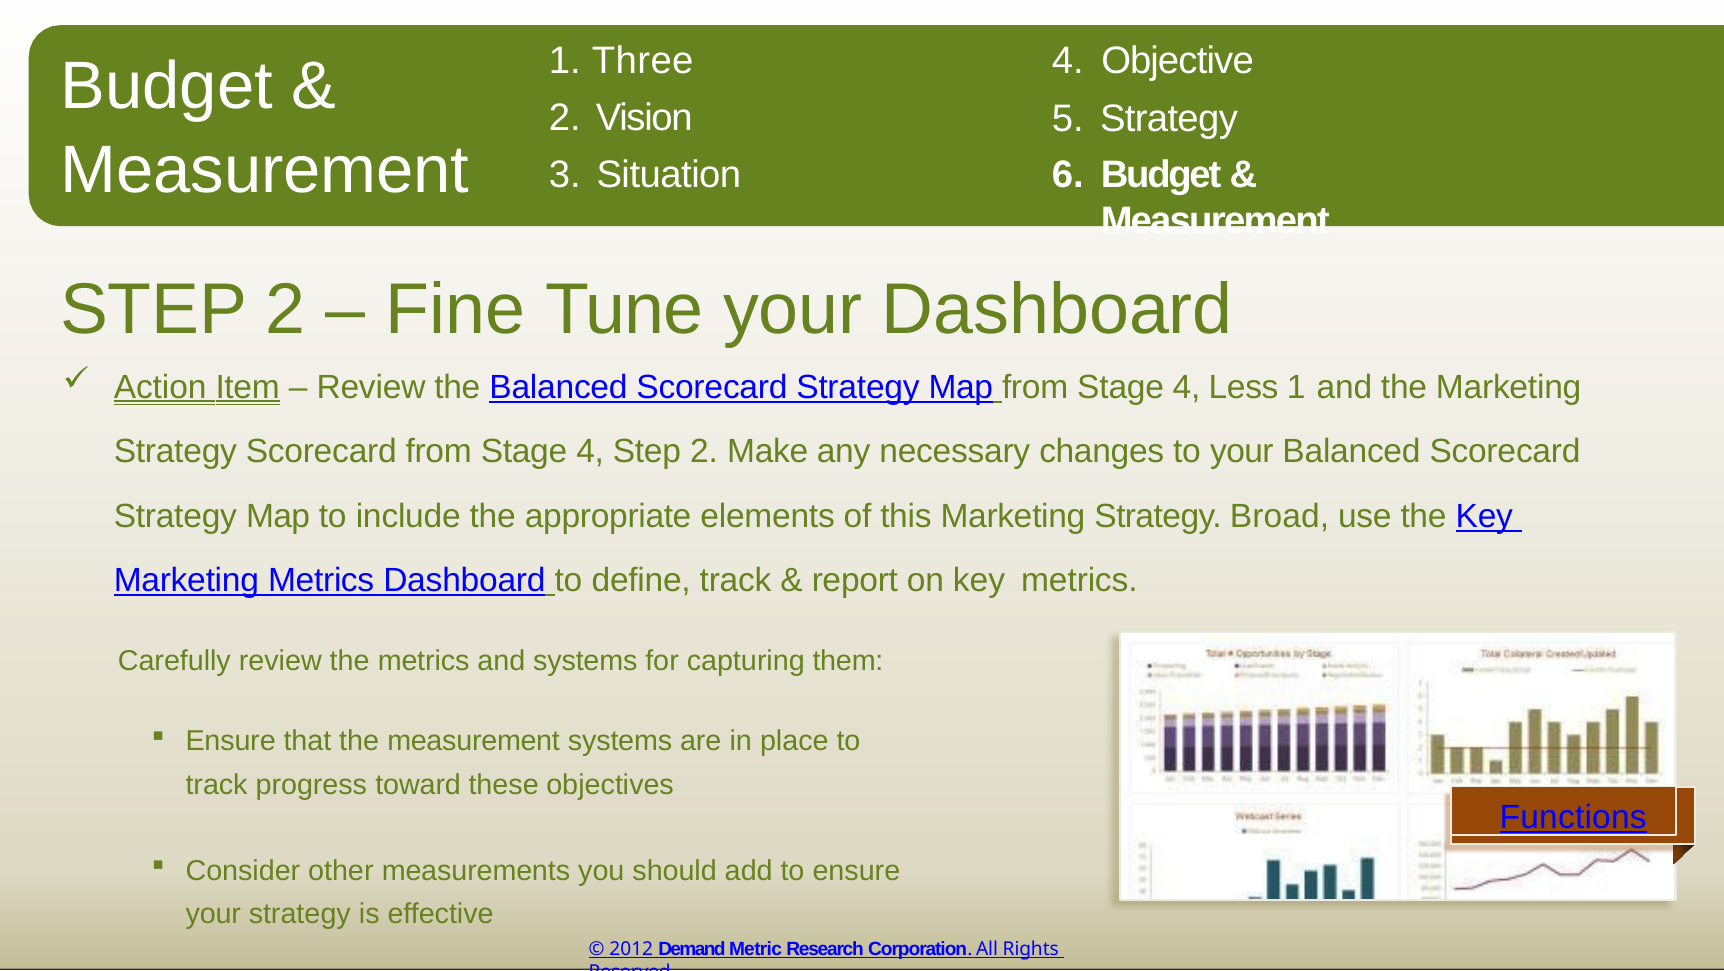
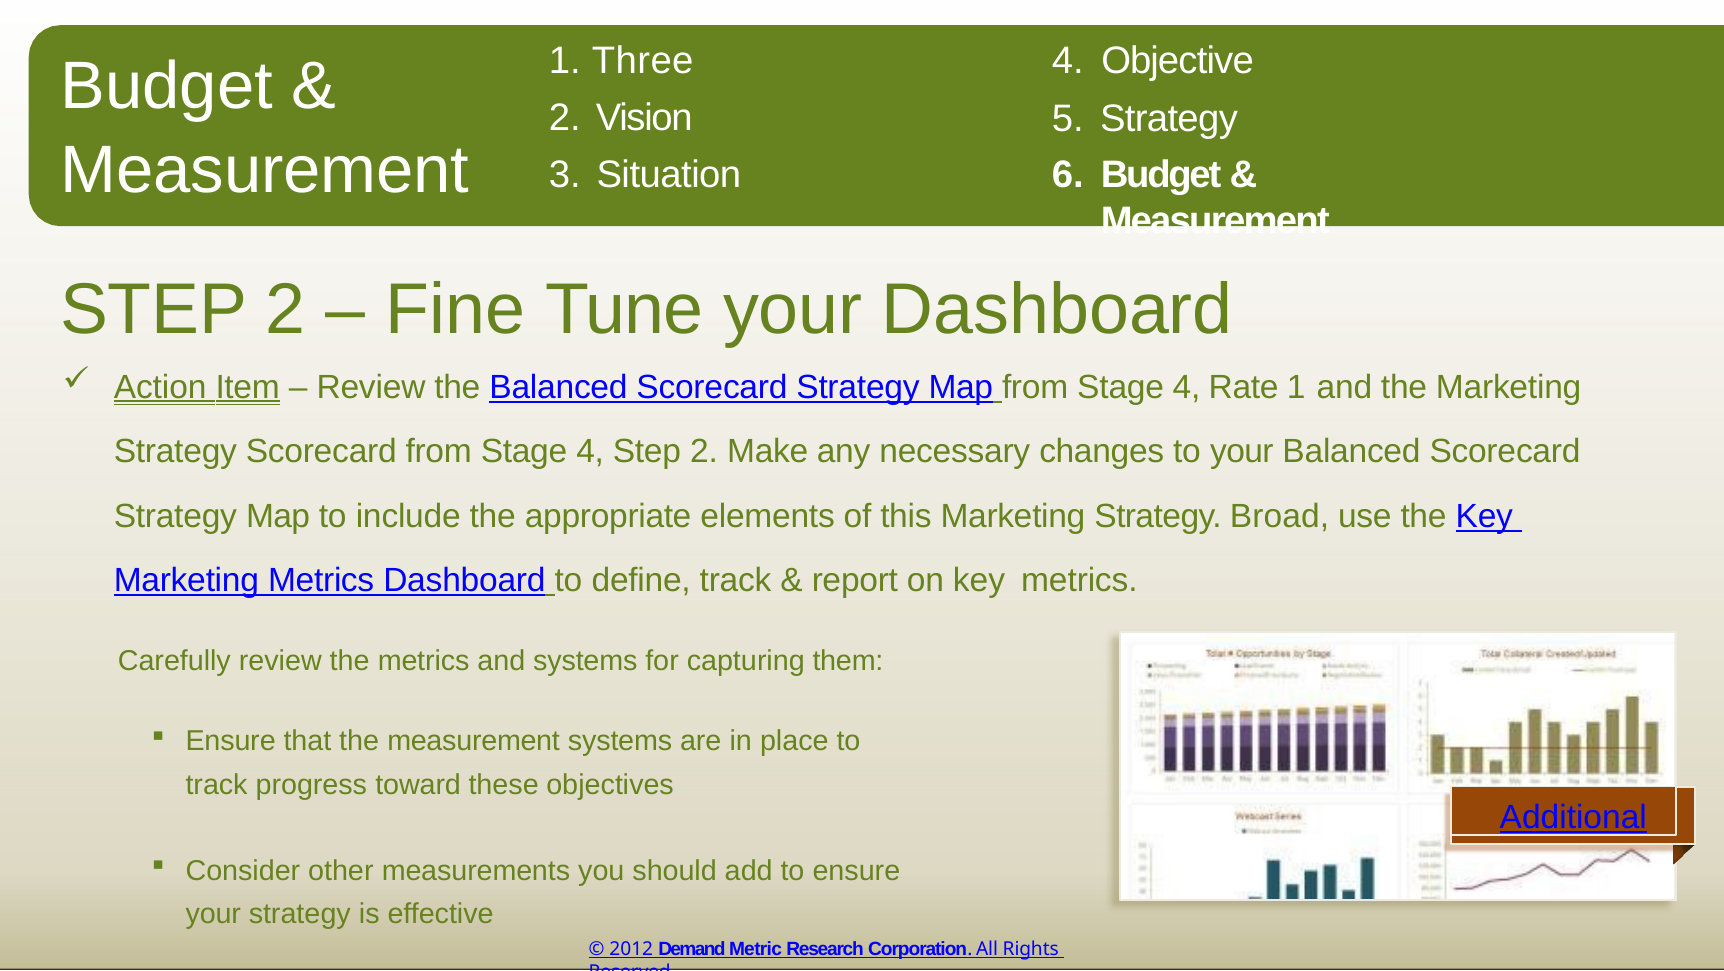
Less: Less -> Rate (1244, 387)
Functions: Functions -> Additional (1573, 817)
